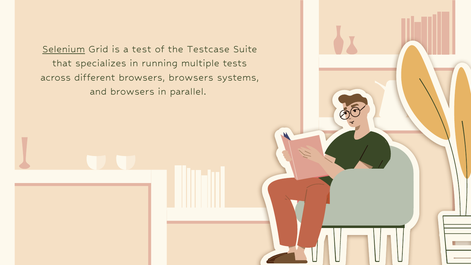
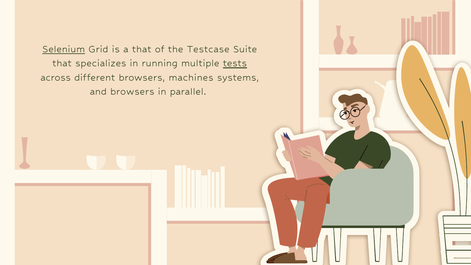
a test: test -> that (142, 49)
tests underline: none -> present (235, 63)
browsers browsers: browsers -> machines (191, 77)
